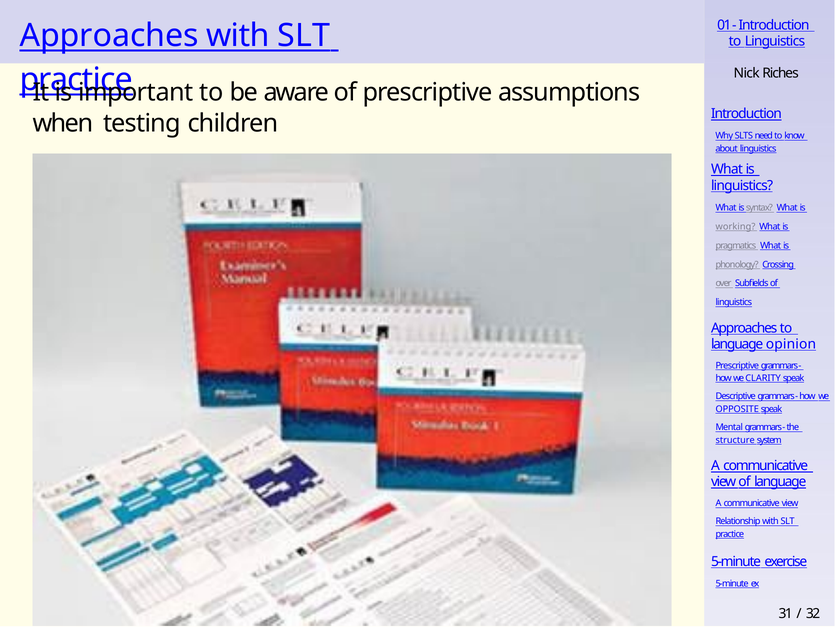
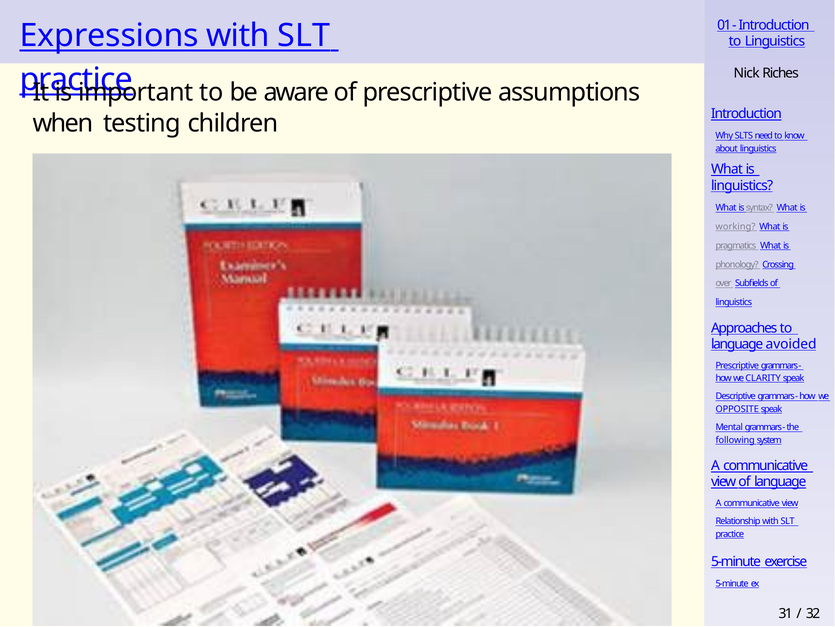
Approaches: Approaches -> Expressions (109, 36)
opinion: opinion -> avoided (791, 344)
structure: structure -> following (735, 440)
